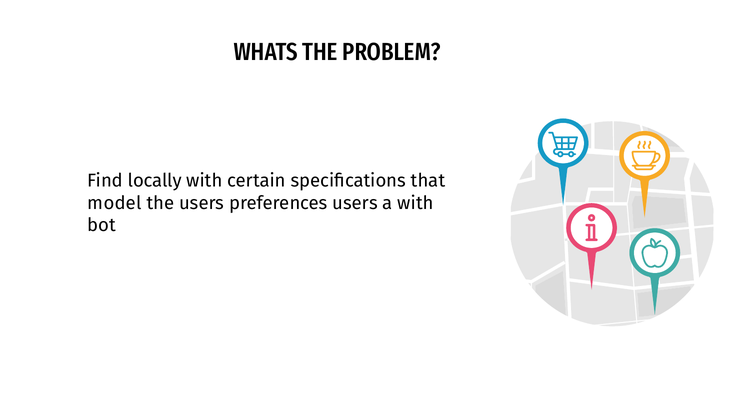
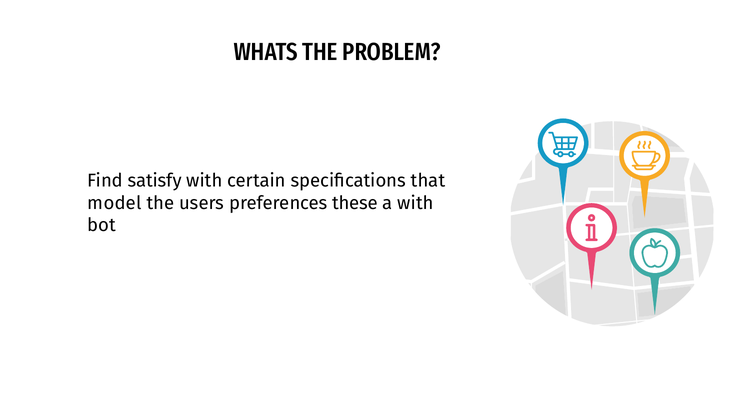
locally: locally -> satisfy (155, 181)
preferences users: users -> these (355, 203)
